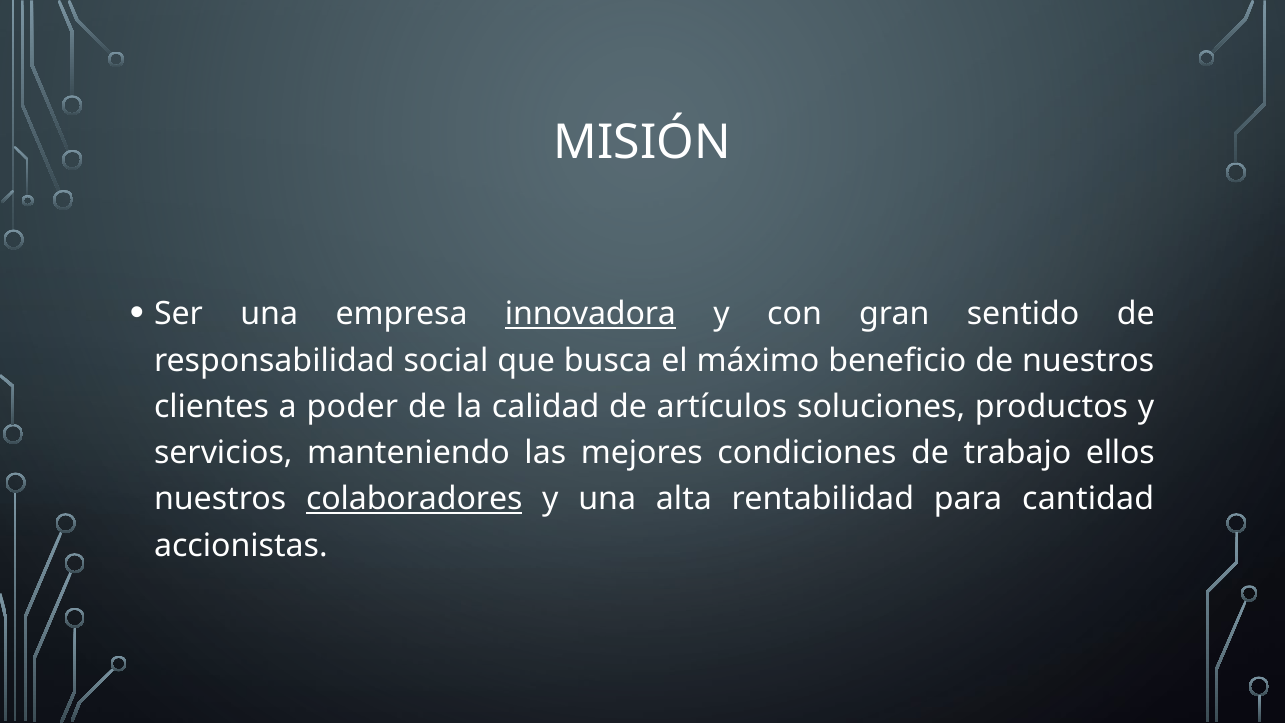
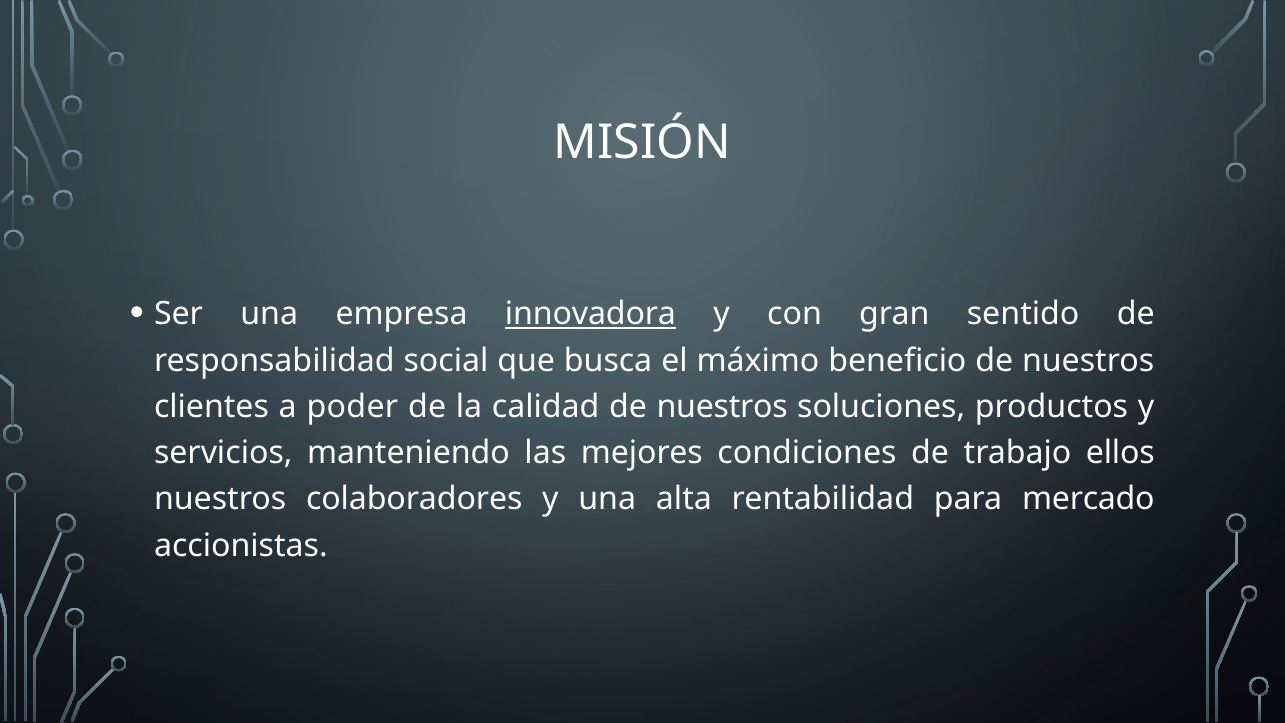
calidad de artículos: artículos -> nuestros (722, 407)
colaboradores underline: present -> none (414, 499)
cantidad: cantidad -> mercado (1088, 499)
